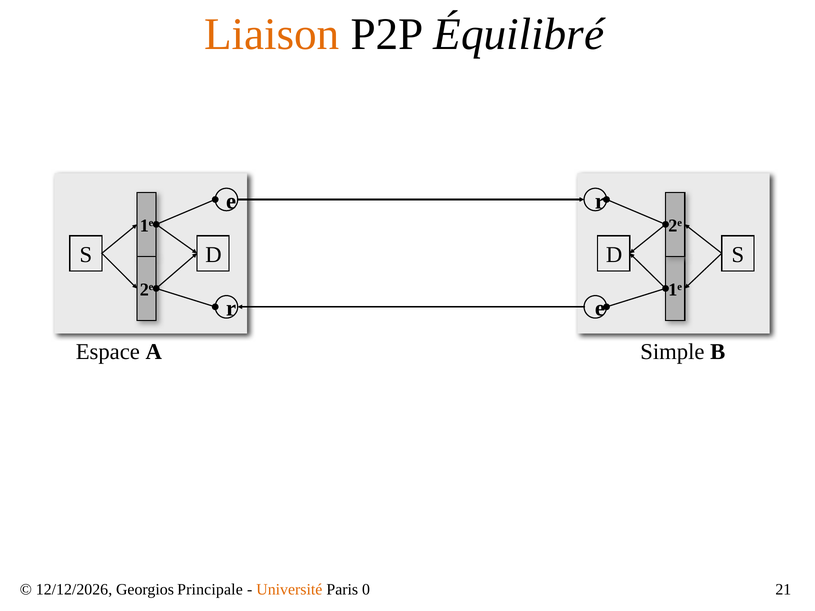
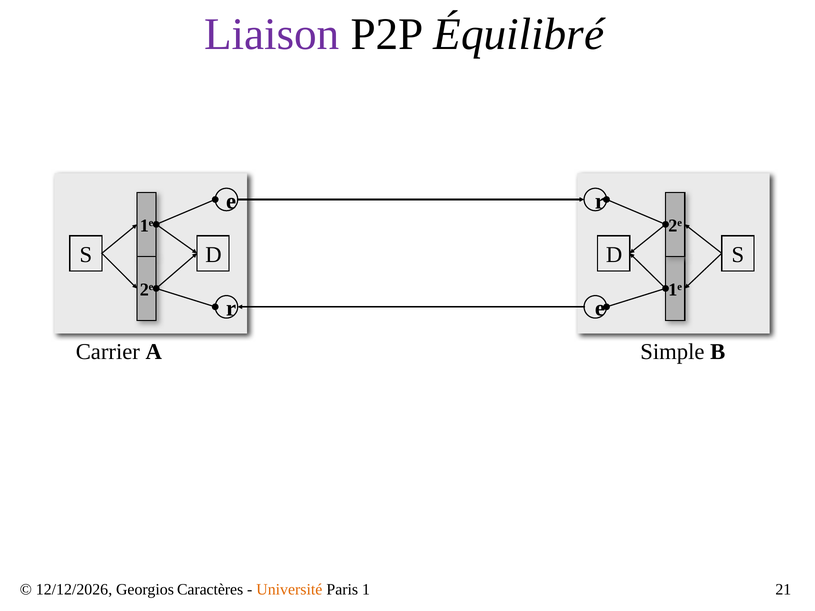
Liaison colour: orange -> purple (272, 34)
Espace: Espace -> Carrier (108, 352)
Principale: Principale -> Caractères (210, 590)
0: 0 -> 1 (366, 590)
